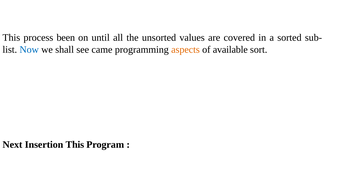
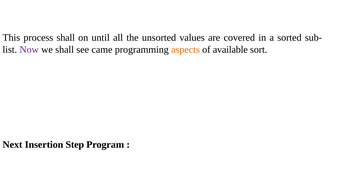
process been: been -> shall (66, 38)
Now colour: blue -> purple (29, 50)
Insertion This: This -> Step (75, 145)
